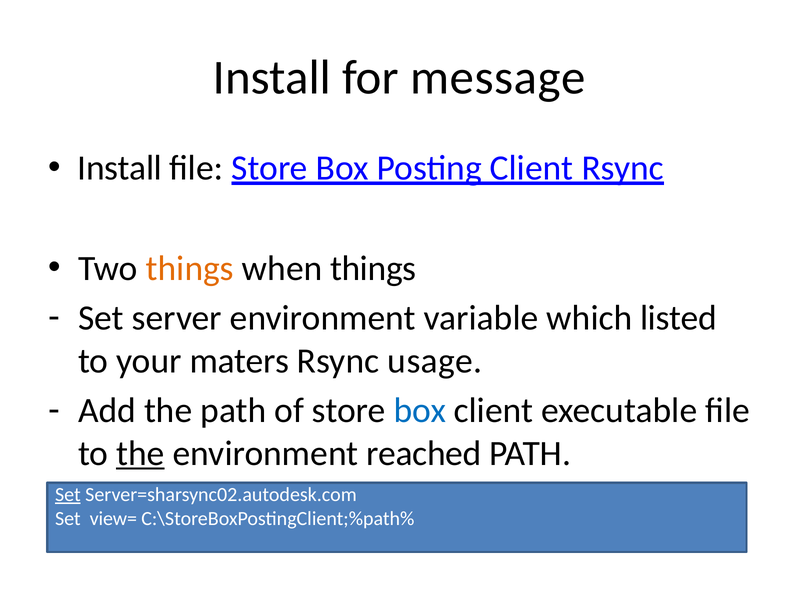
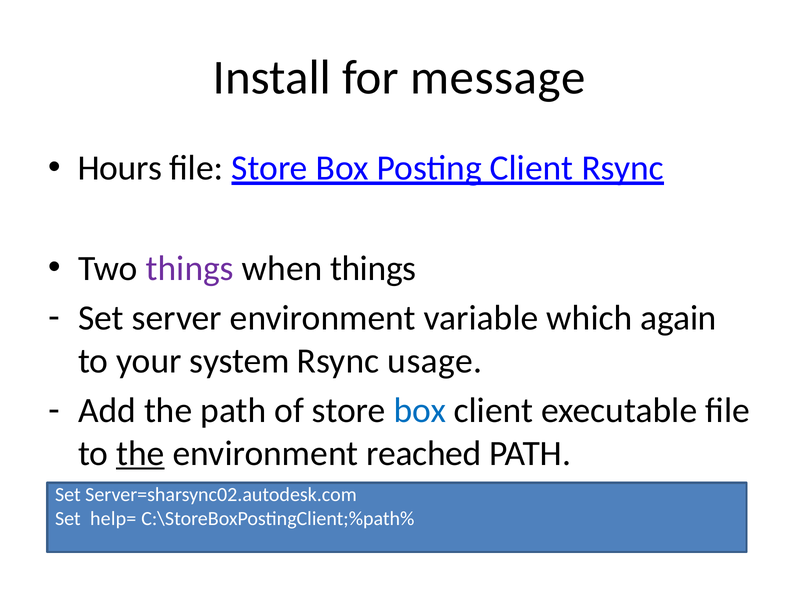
Install: Install -> Hours (120, 168)
things colour: orange -> purple (190, 268)
listed: listed -> again (678, 318)
maters: maters -> system (239, 361)
Set underline: present -> none (68, 495)
view=: view= -> help= (113, 519)
